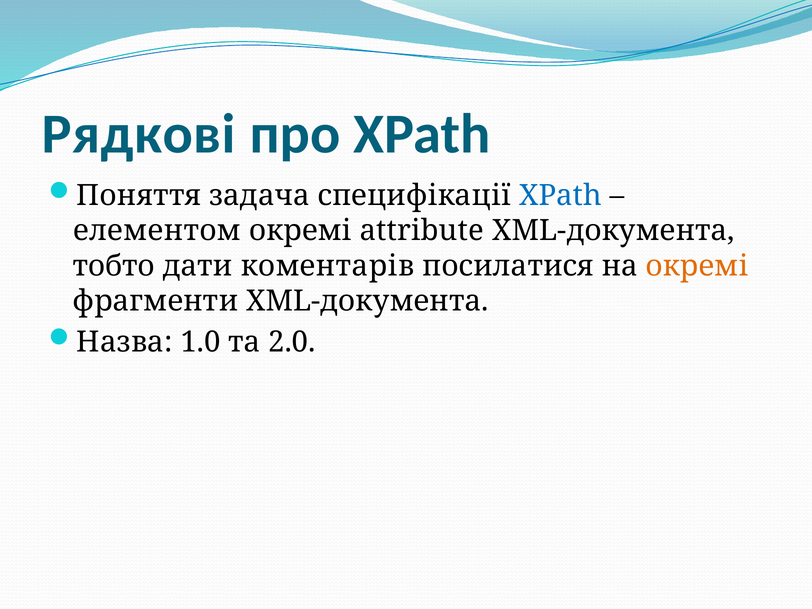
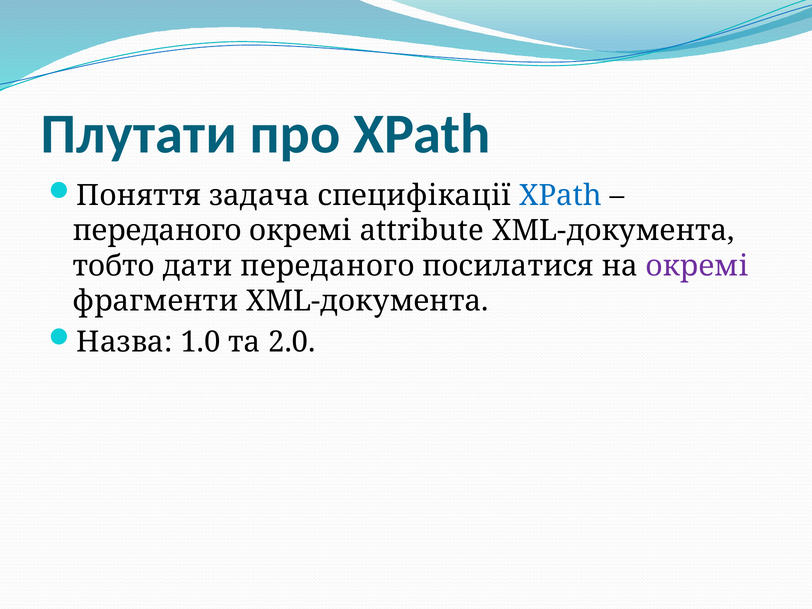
Рядкові: Рядкові -> Плутати (139, 134)
елементом: елементом -> переданого (157, 231)
дати коментарів: коментарів -> переданого (327, 266)
окремі colour: orange -> purple (697, 266)
